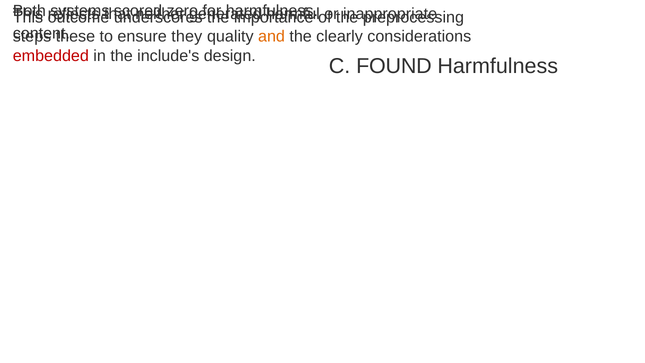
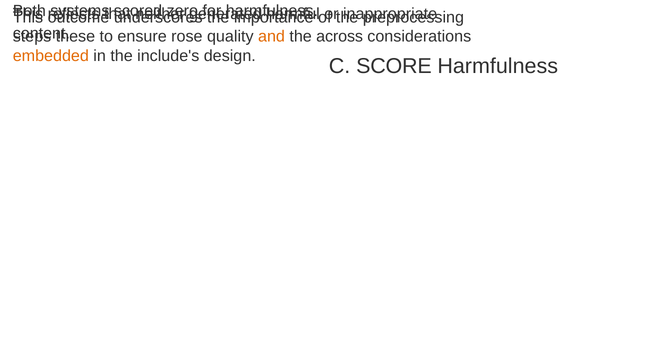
they: they -> rose (187, 37)
clearly: clearly -> across (340, 37)
embedded colour: red -> orange (51, 56)
FOUND: FOUND -> SCORE (394, 66)
